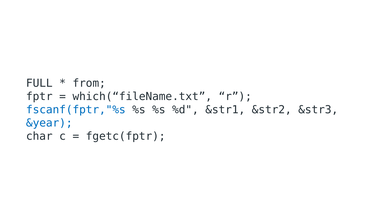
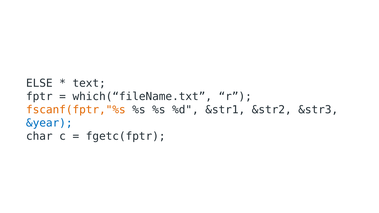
FULL: FULL -> ELSE (39, 83)
from: from -> text (89, 83)
fscanf(fptr,"%s colour: blue -> orange (76, 110)
